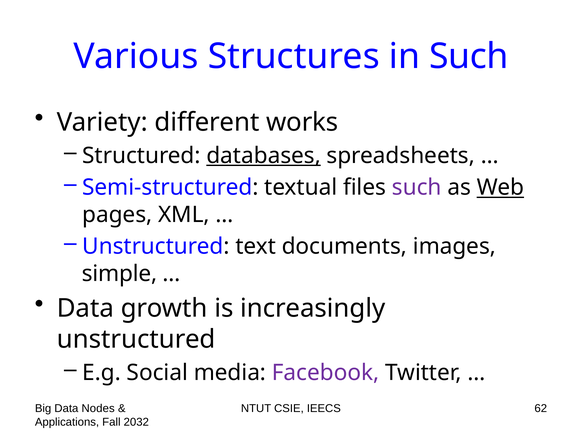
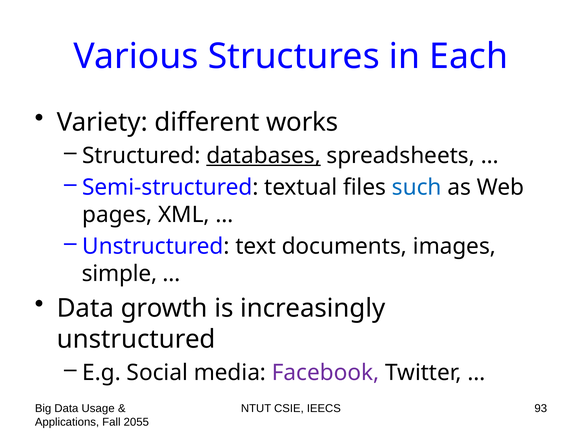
in Such: Such -> Each (469, 56)
such colour: purple -> blue (417, 187)
Web underline: present -> none (500, 187)
Nodes: Nodes -> Usage (98, 408)
62: 62 -> 93 (541, 408)
2032: 2032 -> 2055 (136, 422)
